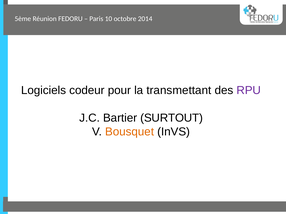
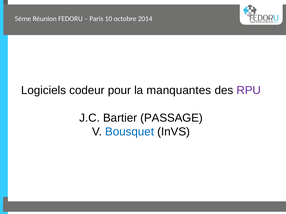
transmettant: transmettant -> manquantes (179, 90)
SURTOUT: SURTOUT -> PASSAGE (172, 118)
Bousquet colour: orange -> blue (130, 132)
